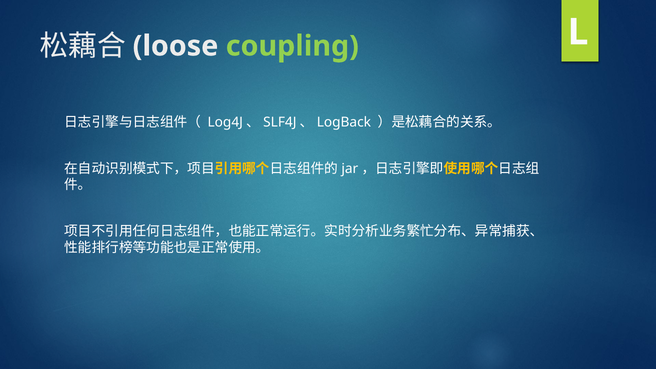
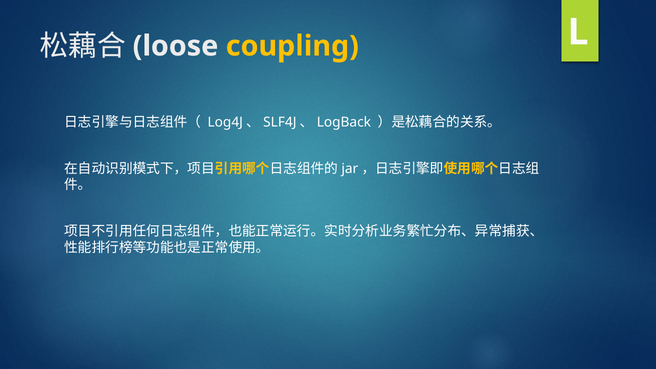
coupling colour: light green -> yellow (292, 46)
